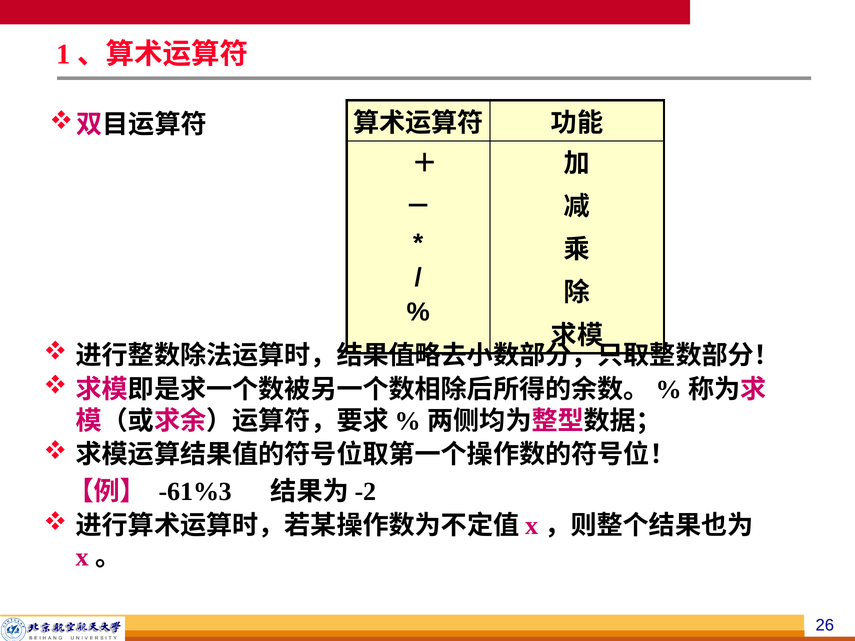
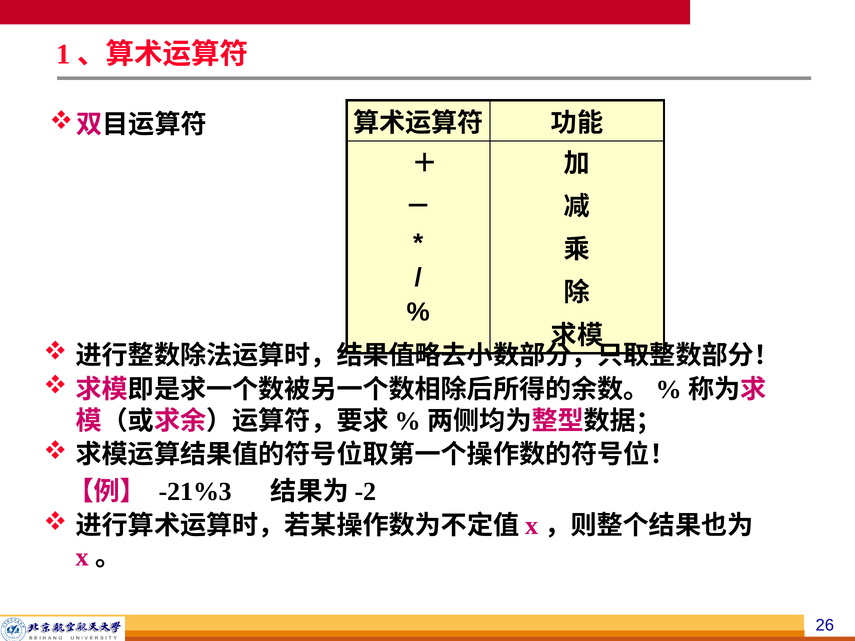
-61%3: -61%3 -> -21%3 (195, 492)
